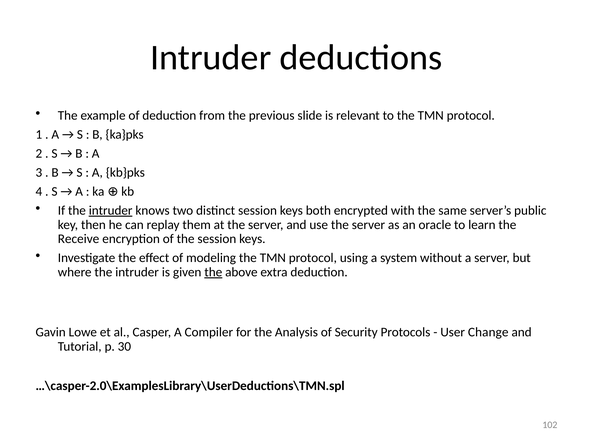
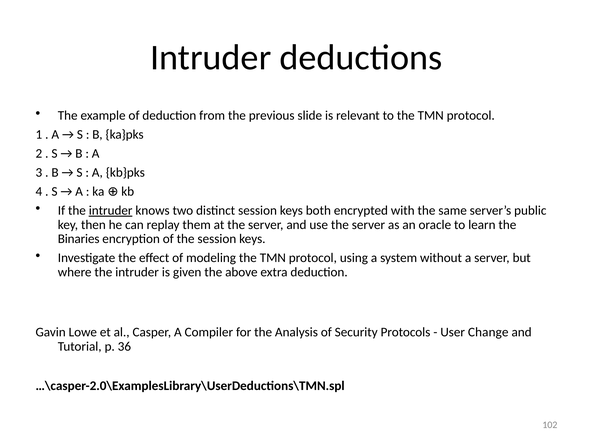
Receive: Receive -> Binaries (79, 239)
the underline: present -> none (213, 272)
30: 30 -> 36 (124, 346)
